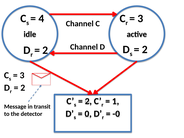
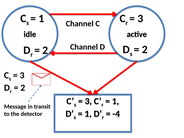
4: 4 -> 1 (41, 19)
2: 2 -> 3 (88, 101)
0: 0 -> 1 (88, 114)
-0: -0 -> -4 (116, 114)
